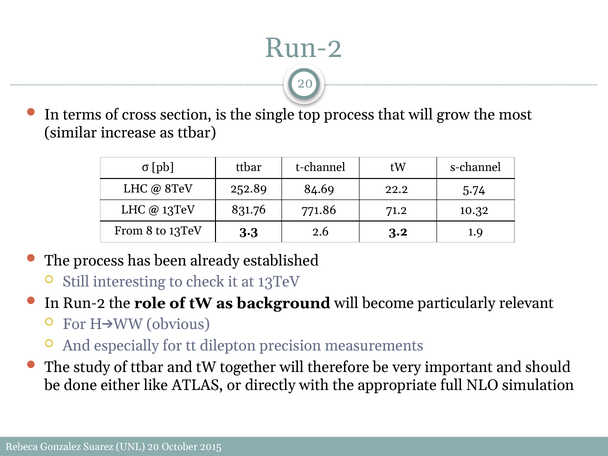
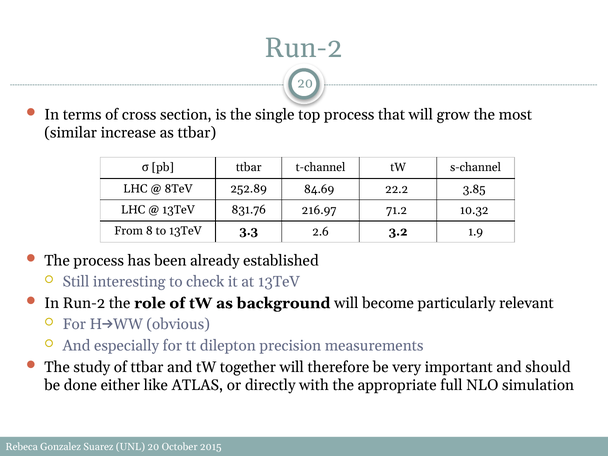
5.74: 5.74 -> 3.85 (474, 189)
771.86: 771.86 -> 216.97 (319, 210)
